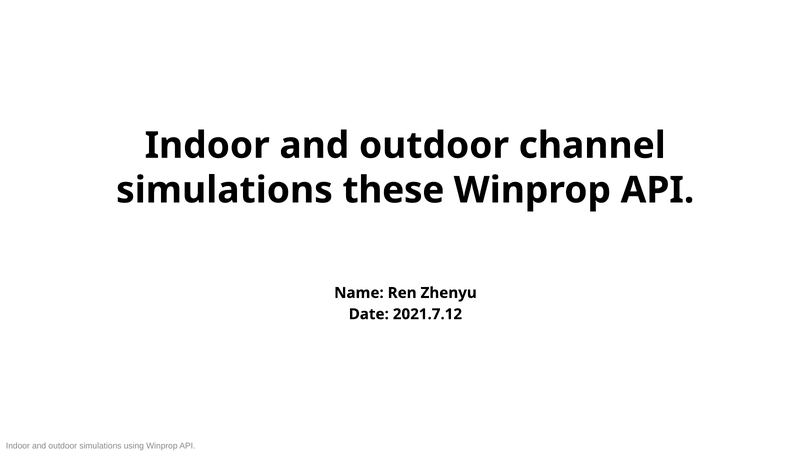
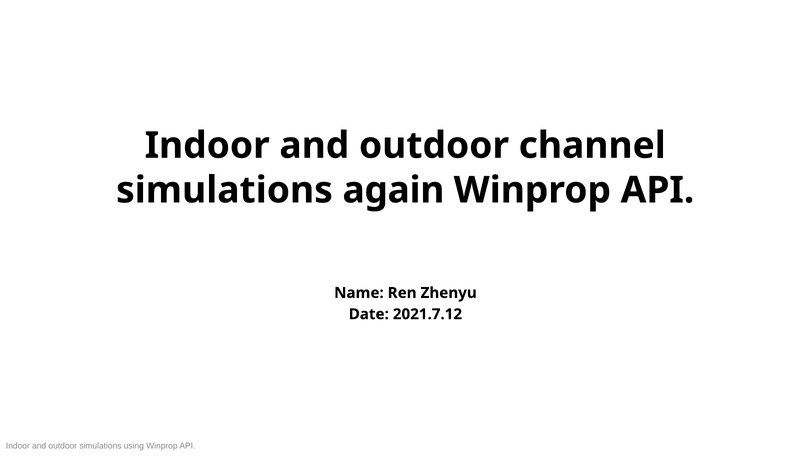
these: these -> again (393, 190)
